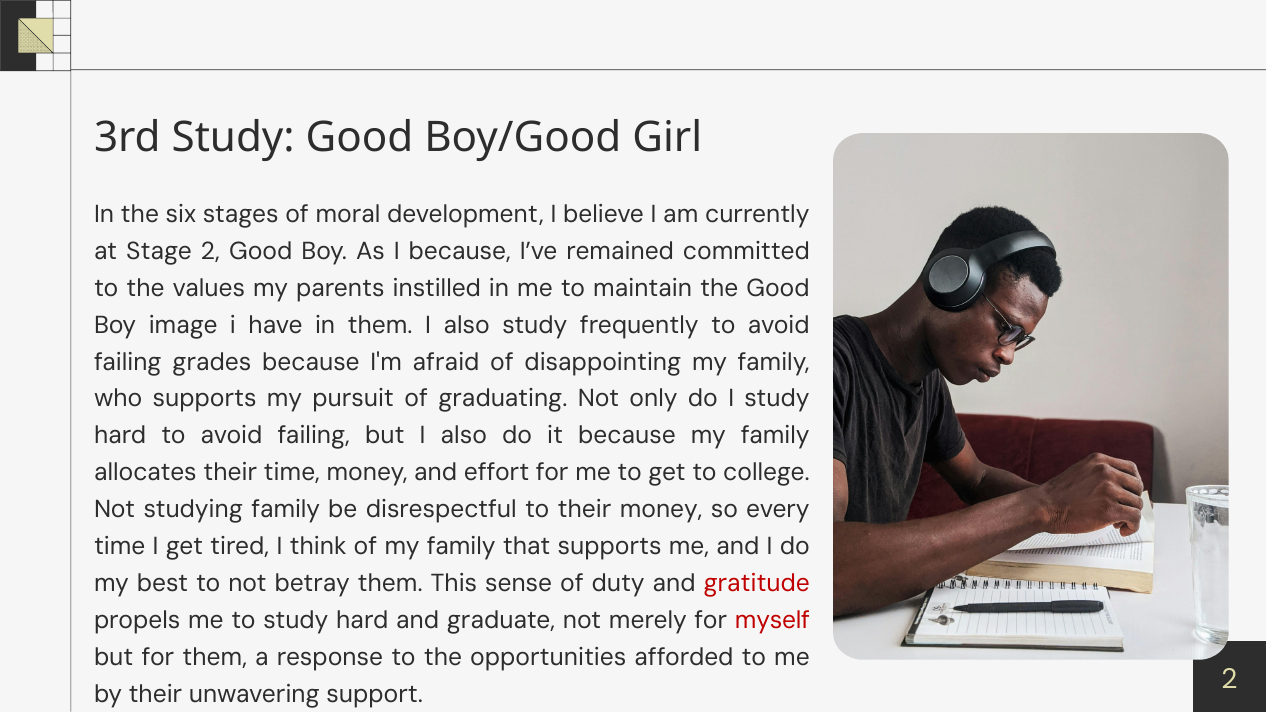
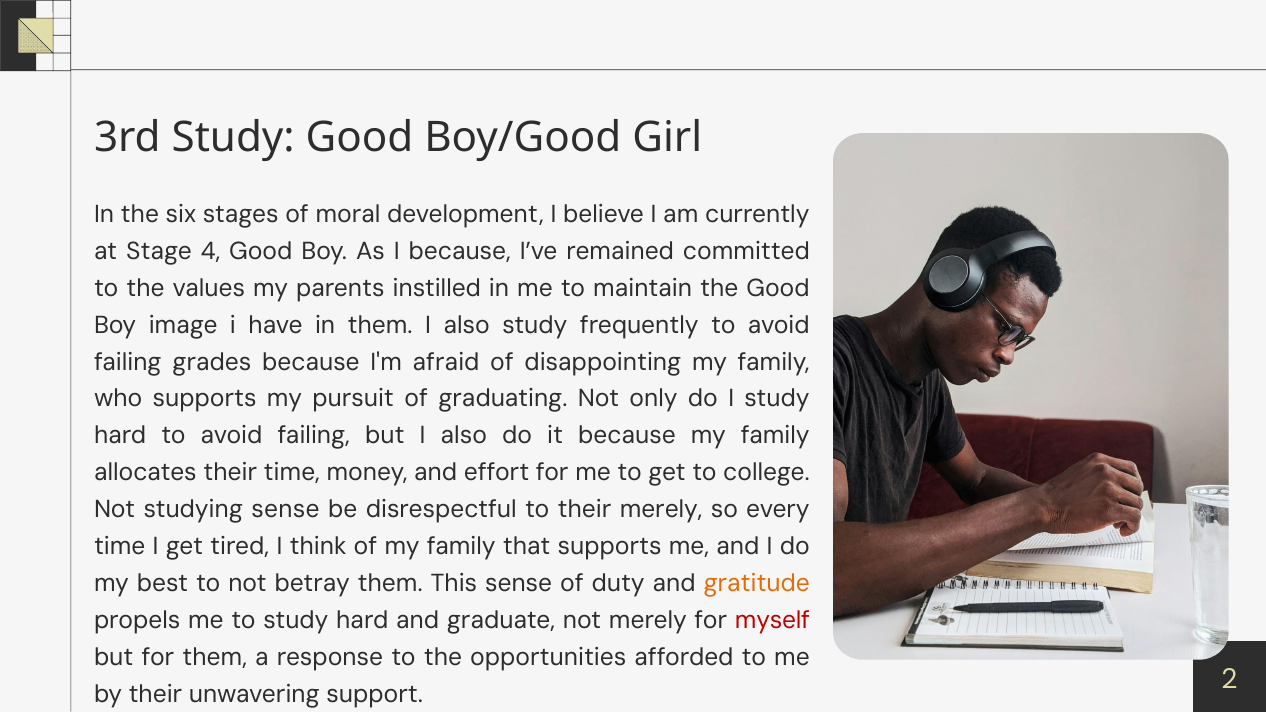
Stage 2: 2 -> 4 (210, 251)
studying family: family -> sense (285, 510)
their money: money -> merely (661, 510)
gratitude colour: red -> orange (757, 583)
